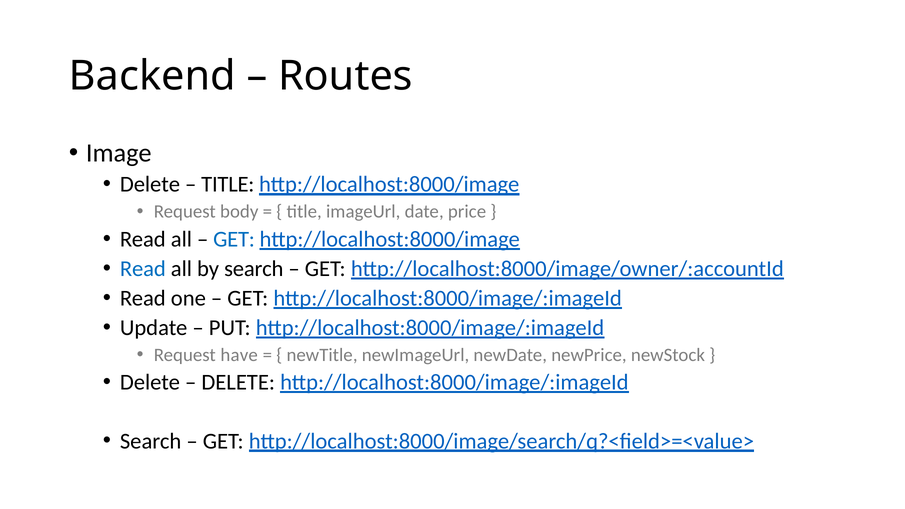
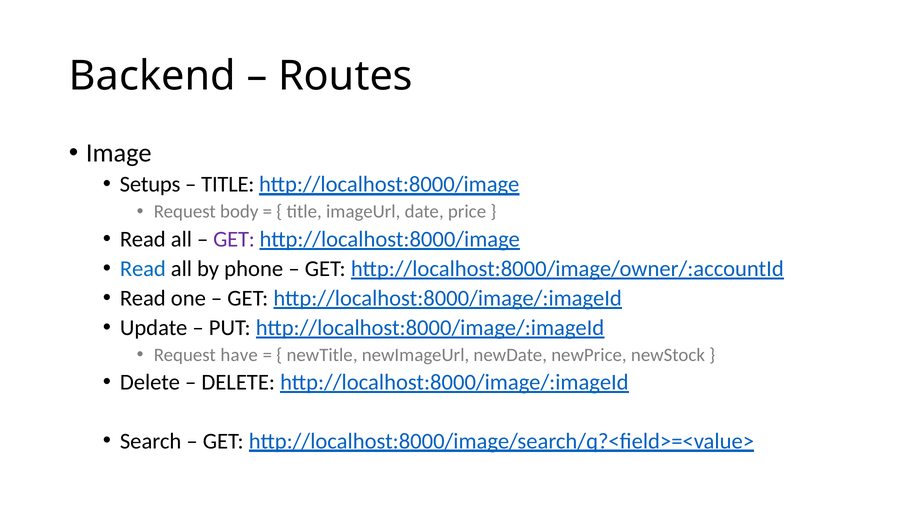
Delete: Delete -> Setups (150, 184)
GET colour: blue -> purple (234, 239)
by search: search -> phone (254, 269)
